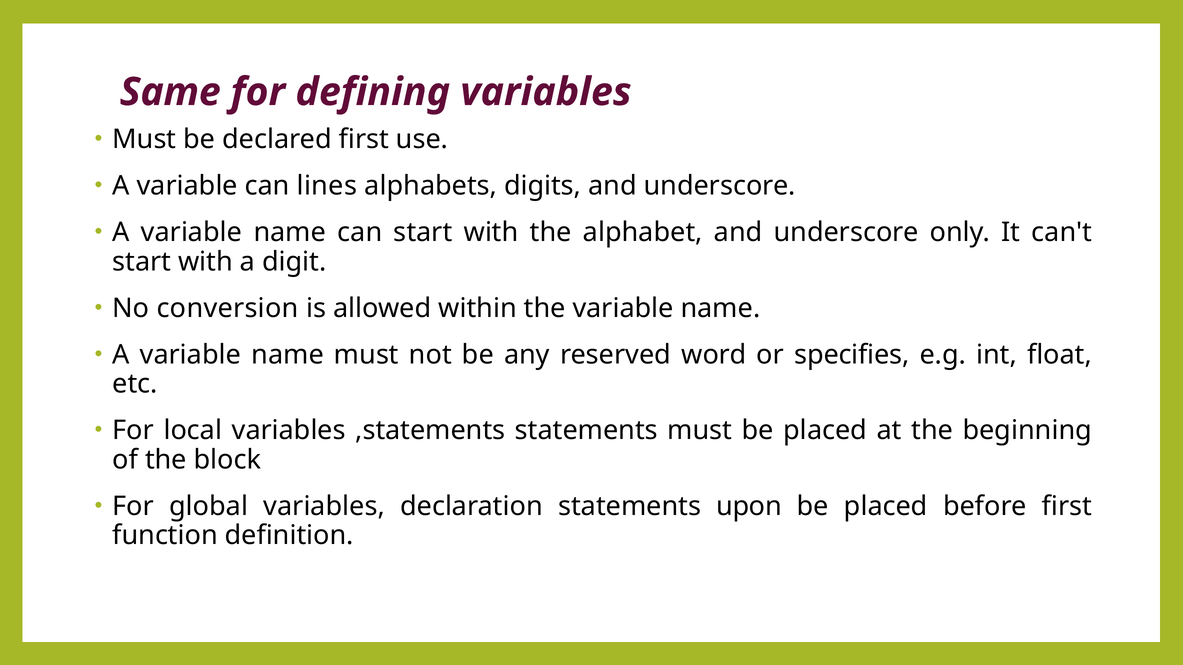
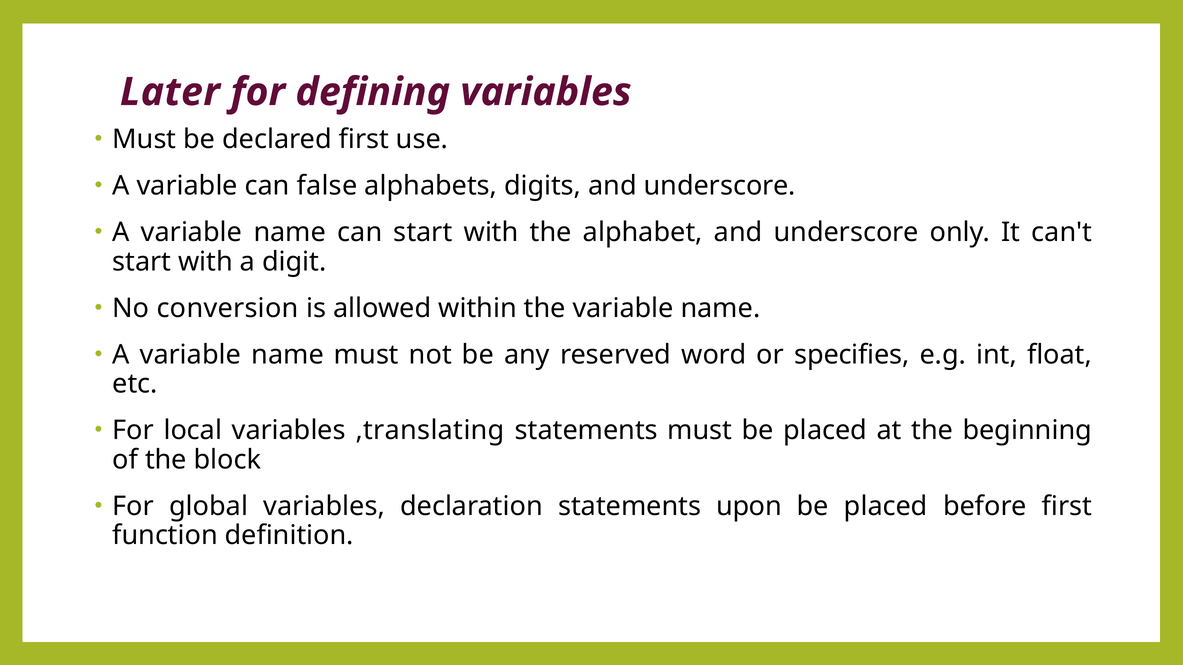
Same: Same -> Later (170, 92)
lines: lines -> false (327, 186)
,statements: ,statements -> ,translating (430, 431)
